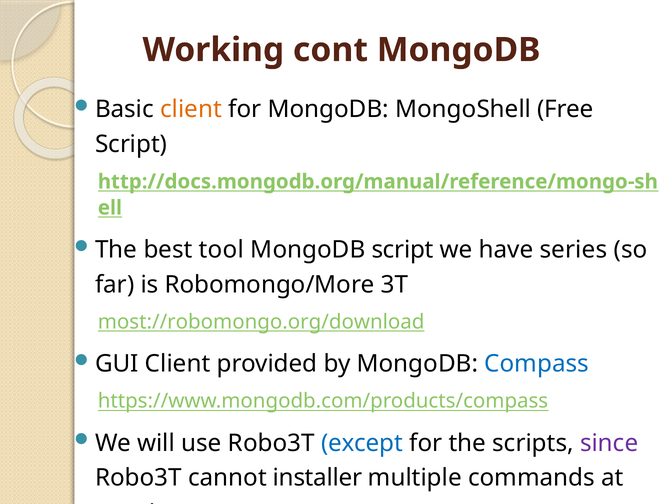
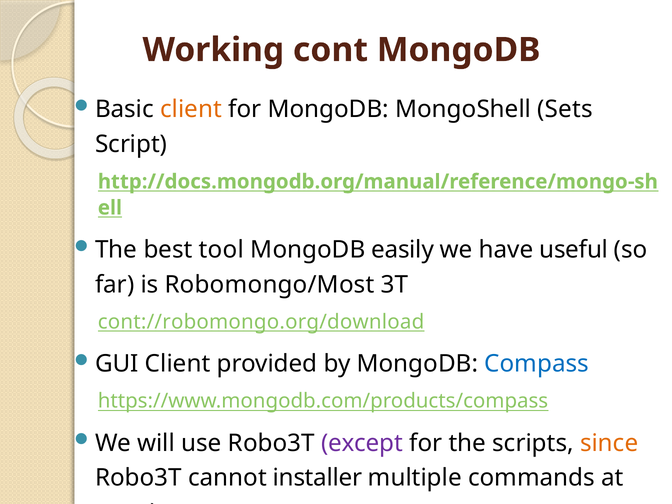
Free: Free -> Sets (565, 109)
MongoDB script: script -> easily (403, 250)
series: series -> useful (574, 250)
Robomongo/More: Robomongo/More -> Robomongo/Most (270, 285)
most://robomongo.org/download: most://robomongo.org/download -> cont://robomongo.org/download (261, 322)
except colour: blue -> purple (362, 443)
since colour: purple -> orange (609, 443)
